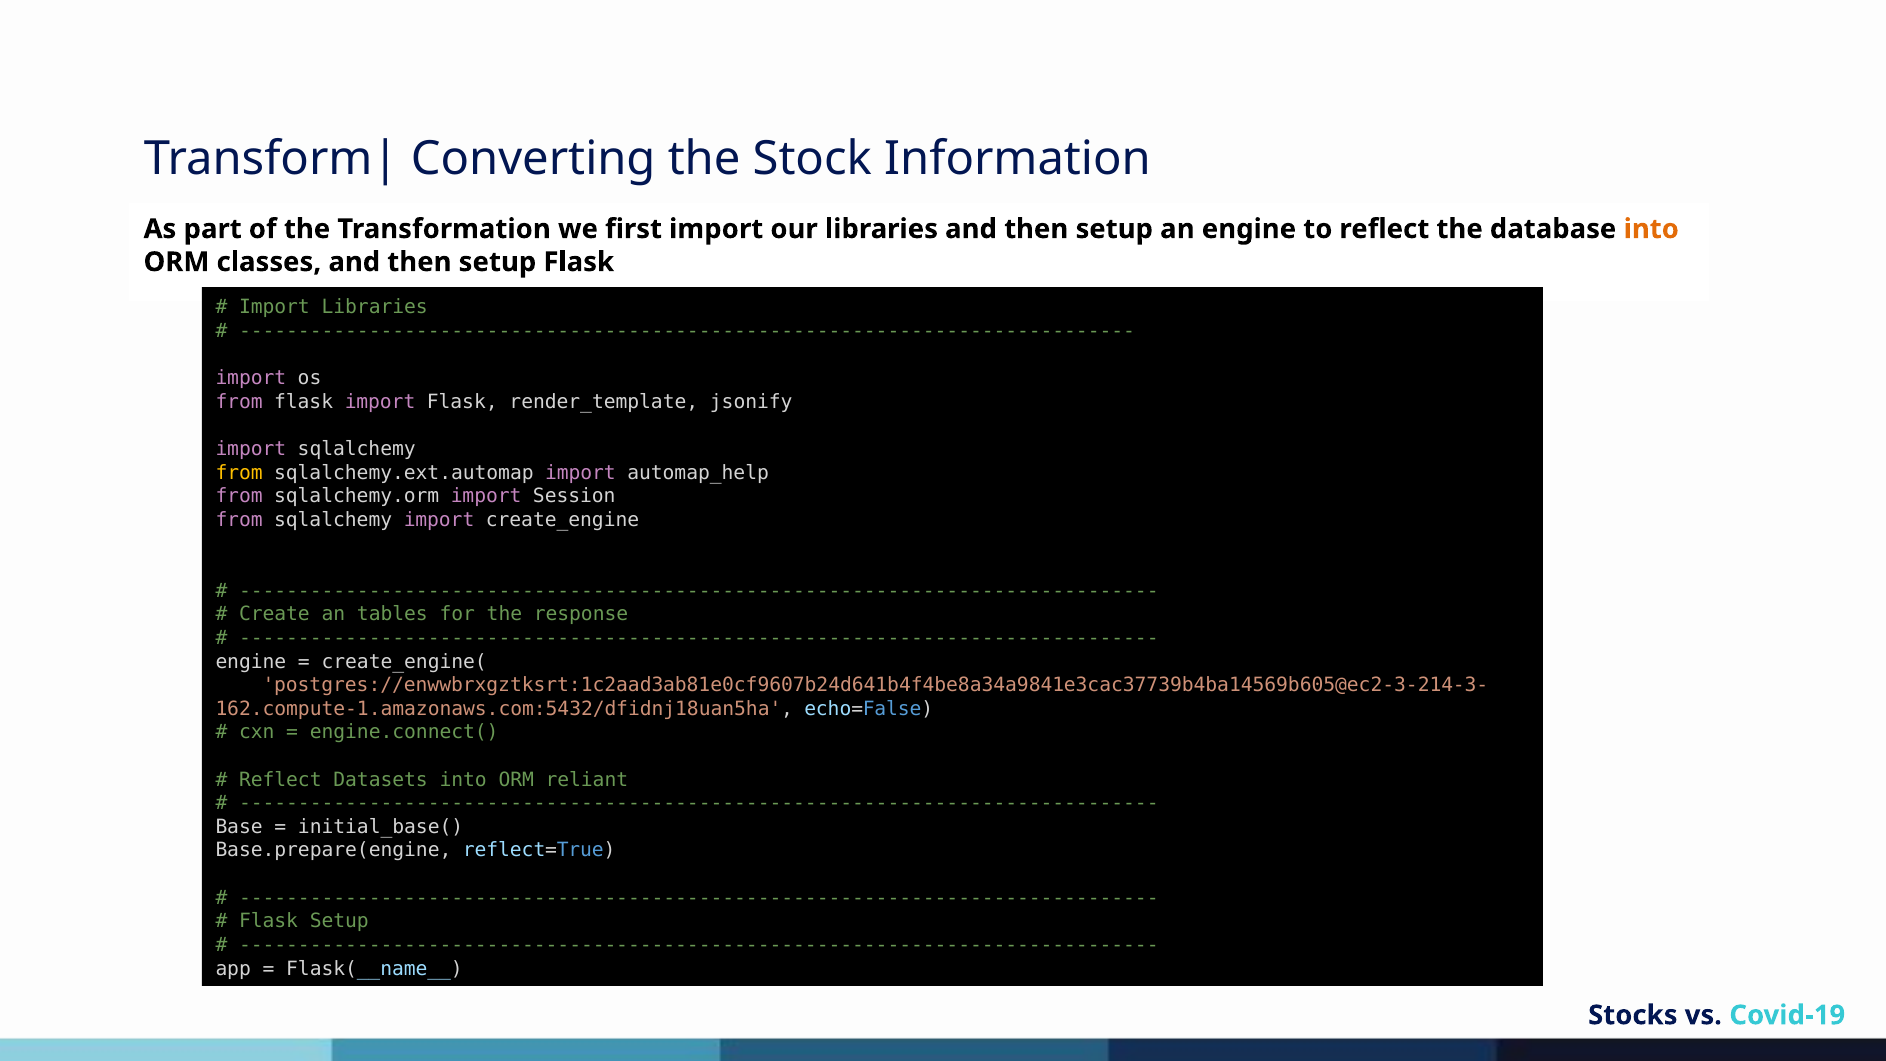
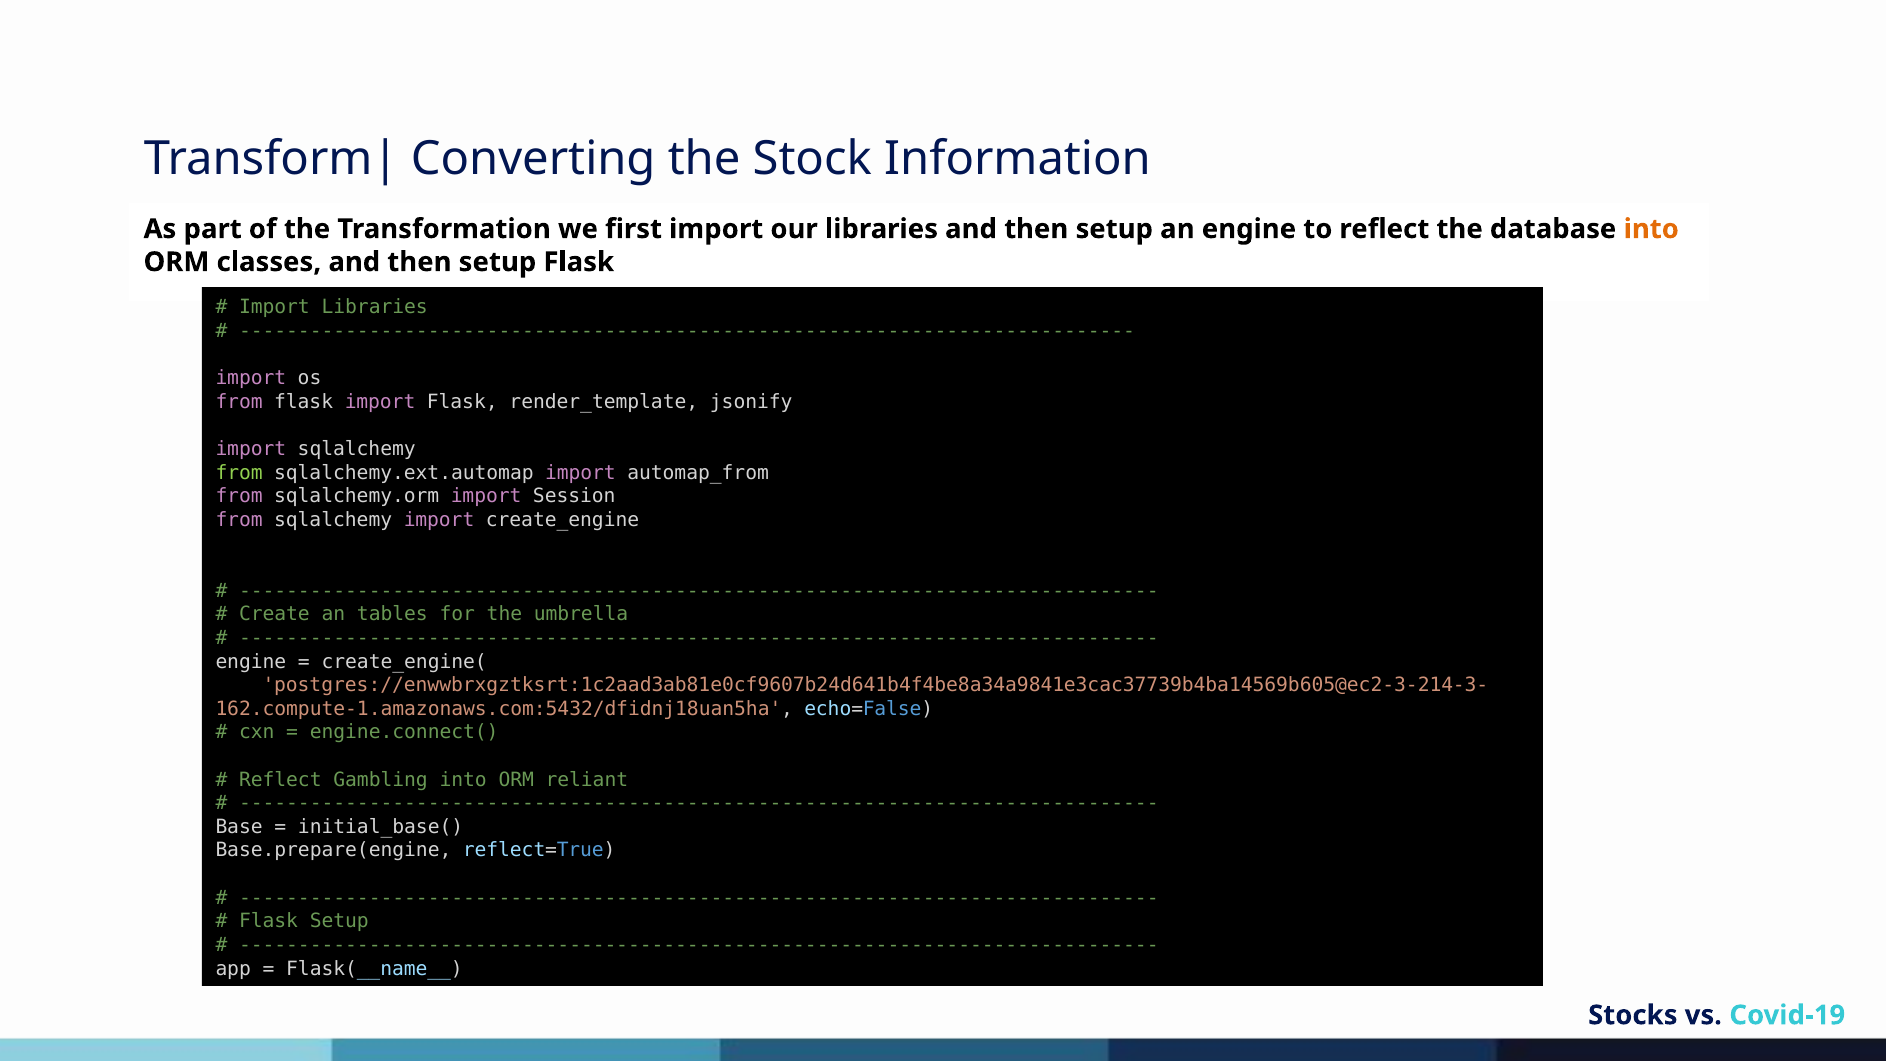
from colour: yellow -> light green (239, 473)
automap_help: automap_help -> automap_from (698, 473)
response: response -> umbrella (581, 614)
Datasets: Datasets -> Gambling (381, 779)
